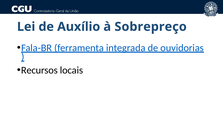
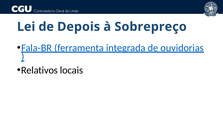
Auxílio: Auxílio -> Depois (79, 27)
Recursos: Recursos -> Relativos (39, 70)
